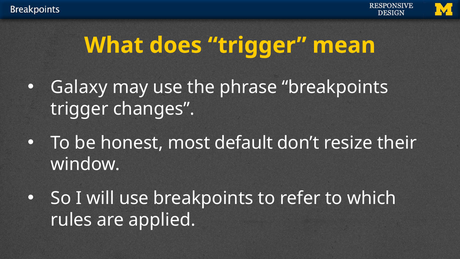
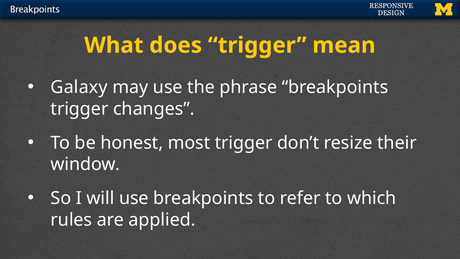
most default: default -> trigger (244, 143)
